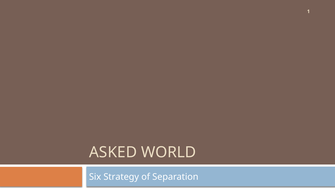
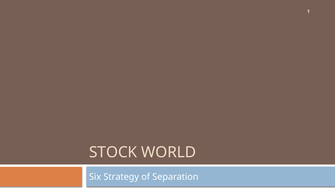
ASKED: ASKED -> STOCK (113, 152)
